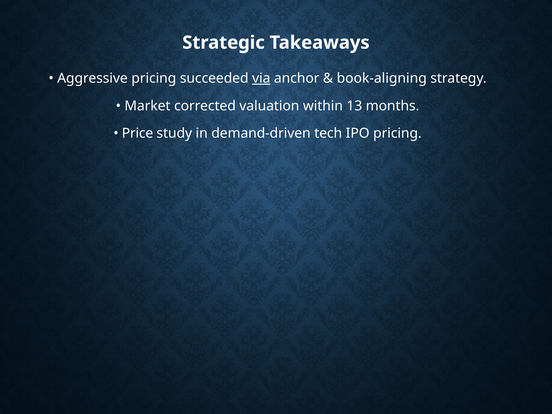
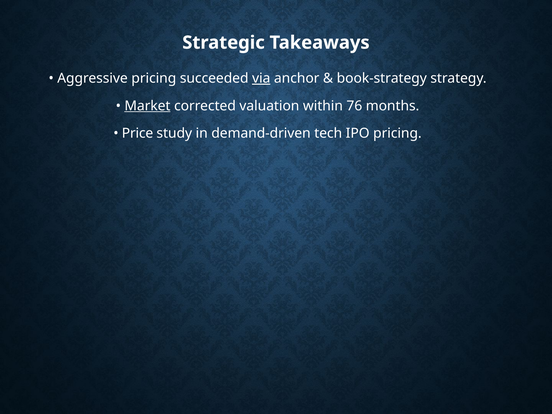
book‑aligning: book‑aligning -> book‑strategy (382, 78)
Market underline: none -> present (147, 106)
13: 13 -> 76 (354, 106)
